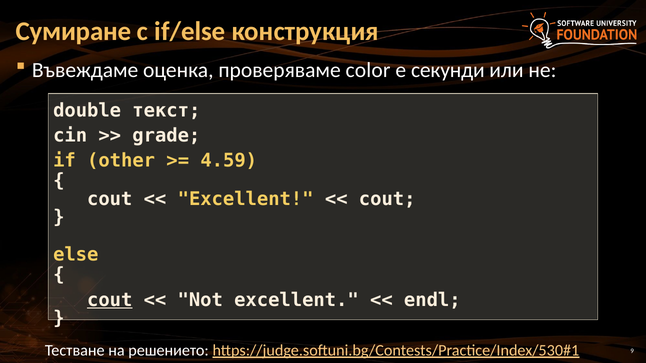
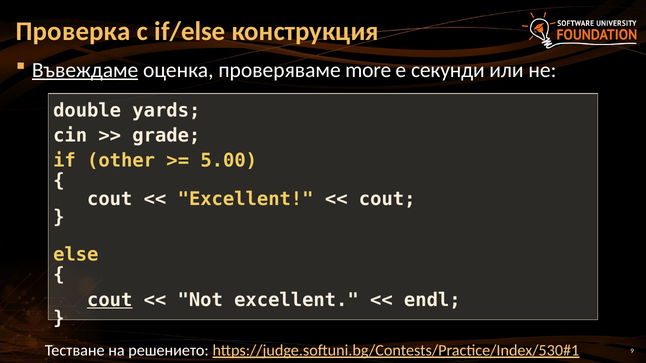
Сумиране: Сумиране -> Проверка (73, 31)
Въвеждаме underline: none -> present (85, 70)
color: color -> more (368, 70)
текст: текст -> yards (166, 111)
4.59: 4.59 -> 5.00 (229, 161)
